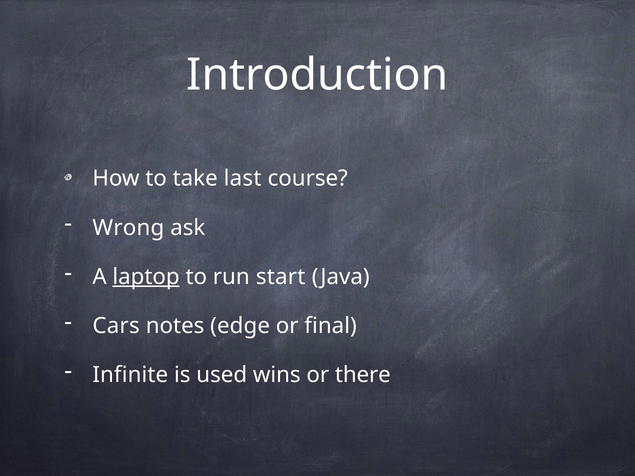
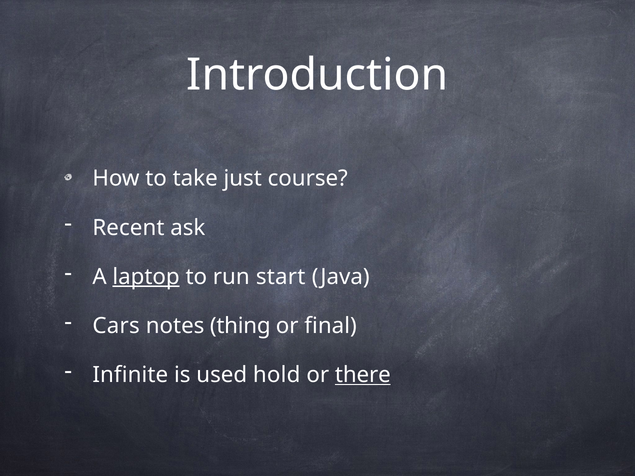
last: last -> just (243, 179)
Wrong: Wrong -> Recent (128, 228)
edge: edge -> thing (240, 326)
wins: wins -> hold (277, 375)
there underline: none -> present (363, 375)
